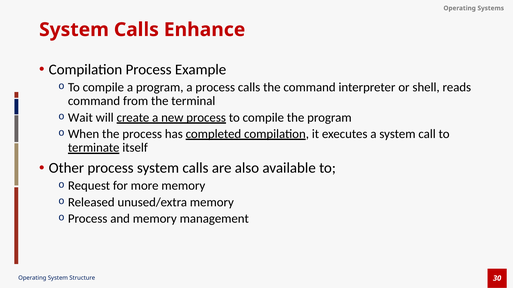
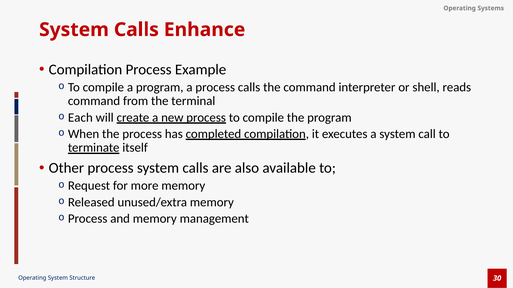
Wait: Wait -> Each (80, 118)
